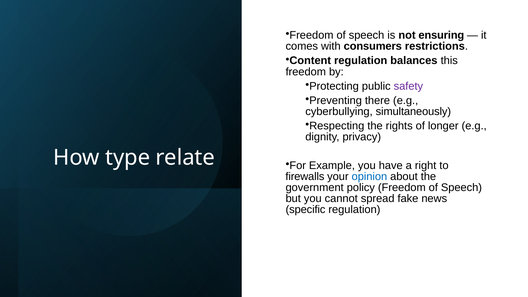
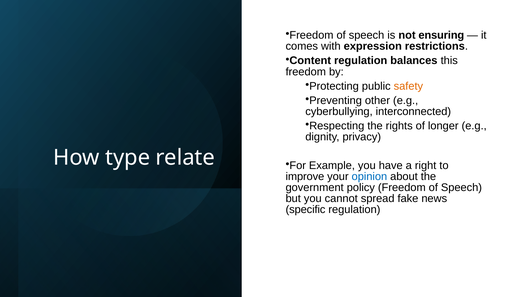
consumers: consumers -> expression (373, 46)
safety colour: purple -> orange (408, 86)
there: there -> other (377, 100)
simultaneously: simultaneously -> interconnected (413, 111)
firewalls: firewalls -> improve (305, 177)
